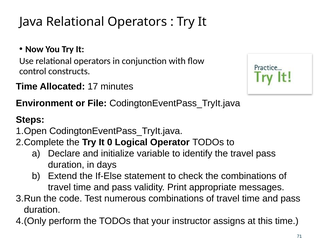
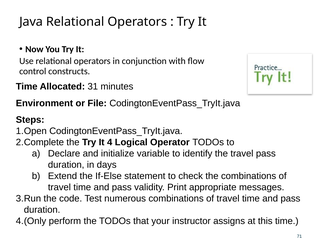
17: 17 -> 31 (93, 86)
0: 0 -> 4 (110, 142)
